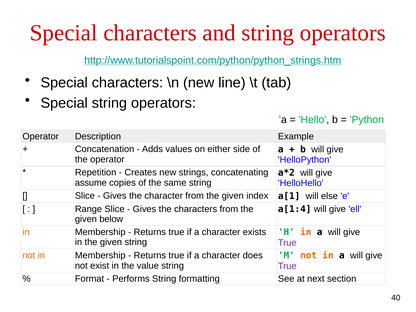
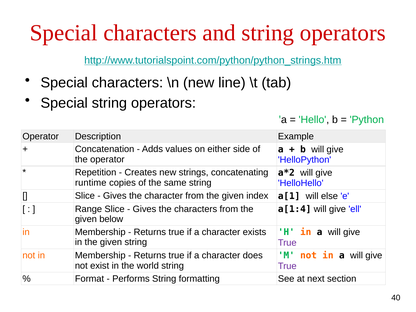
assume: assume -> runtime (91, 183)
value: value -> world (148, 266)
